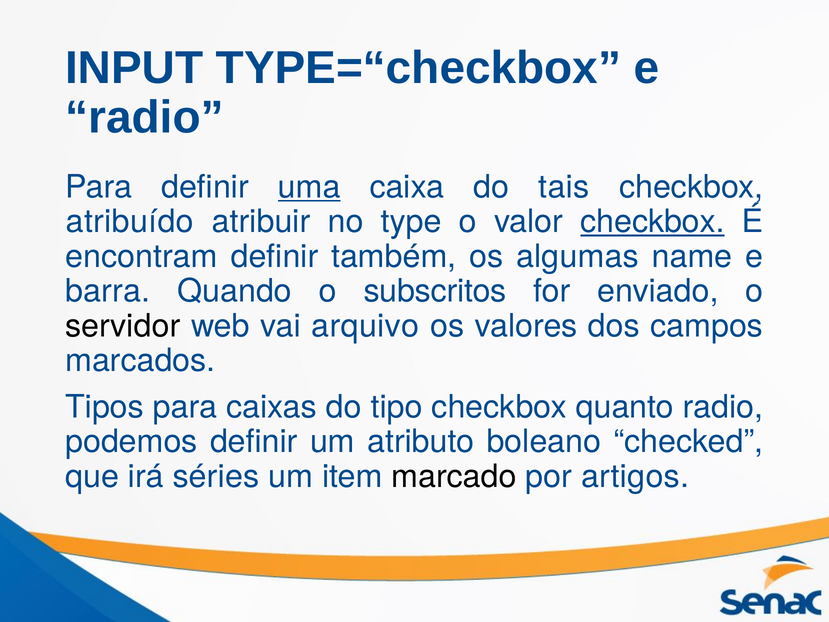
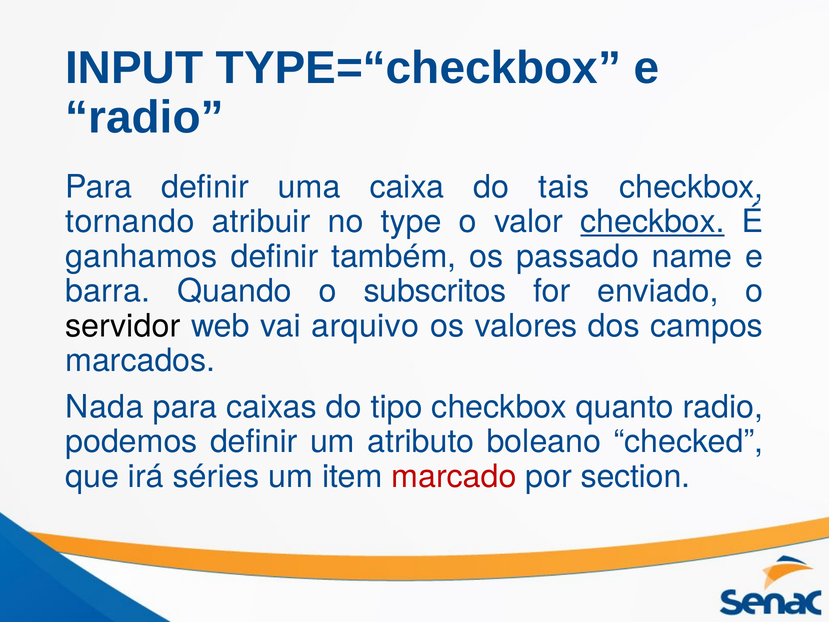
uma underline: present -> none (309, 187)
atribuído: atribuído -> tornando (130, 222)
encontram: encontram -> ganhamos (141, 256)
algumas: algumas -> passado (577, 256)
Tipos: Tipos -> Nada (104, 407)
marcado colour: black -> red (454, 476)
artigos: artigos -> section (636, 476)
